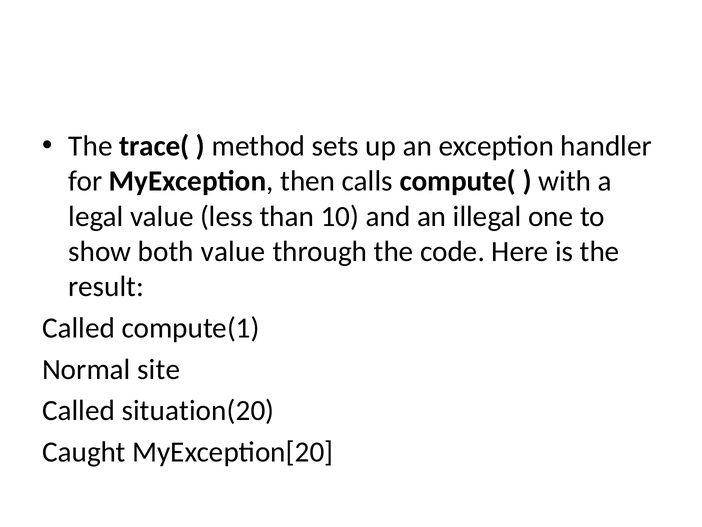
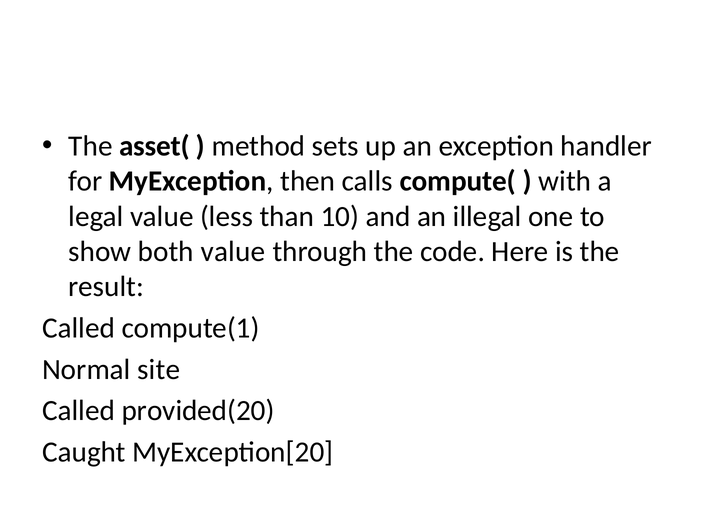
trace(: trace( -> asset( (154, 146)
situation(20: situation(20 -> provided(20 (198, 410)
